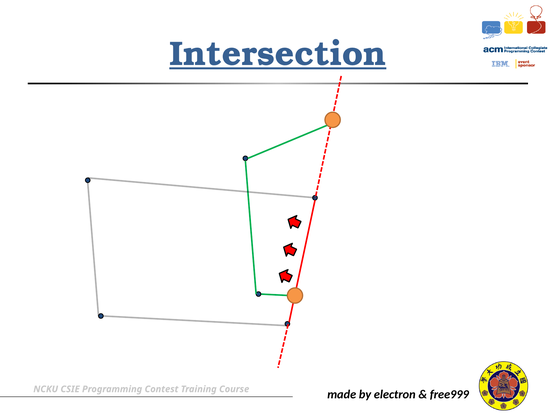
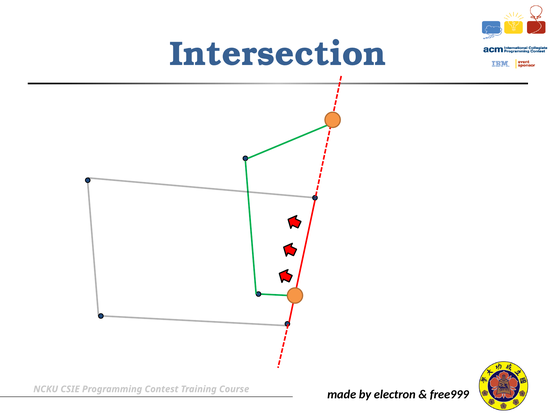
Intersection underline: present -> none (278, 54)
